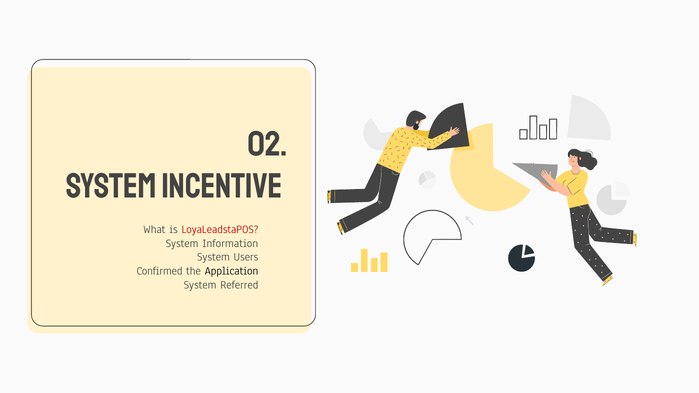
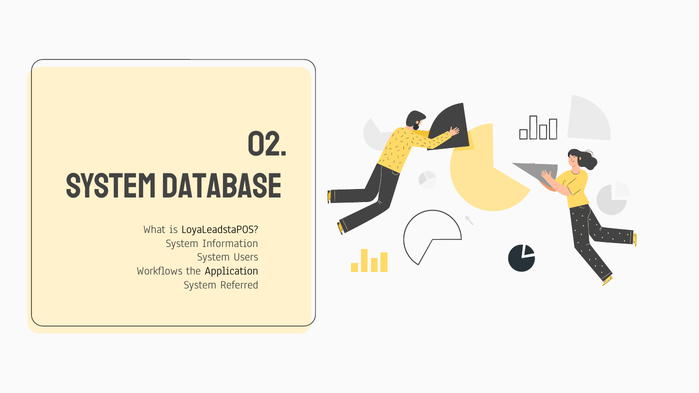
incentive: incentive -> database (222, 186)
LoyaLeadstaPOS colour: red -> black (220, 229)
Confirmed: Confirmed -> Workflows (160, 271)
